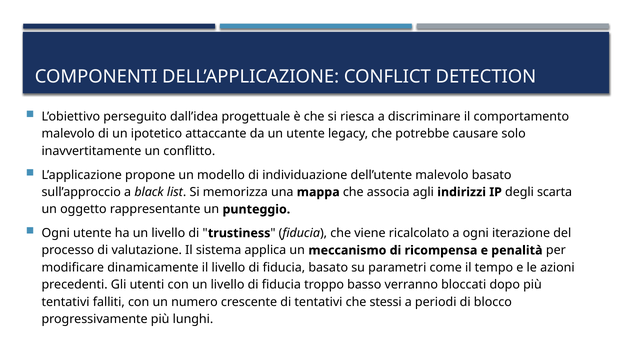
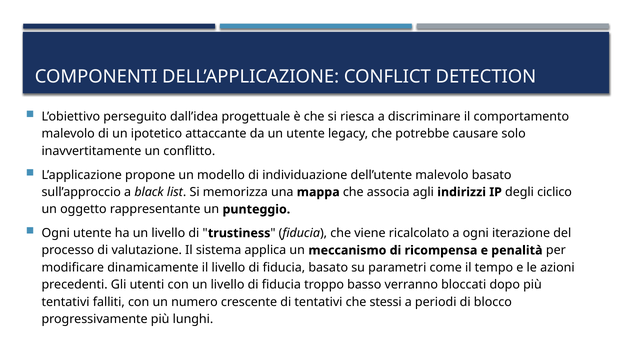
scarta: scarta -> ciclico (555, 192)
